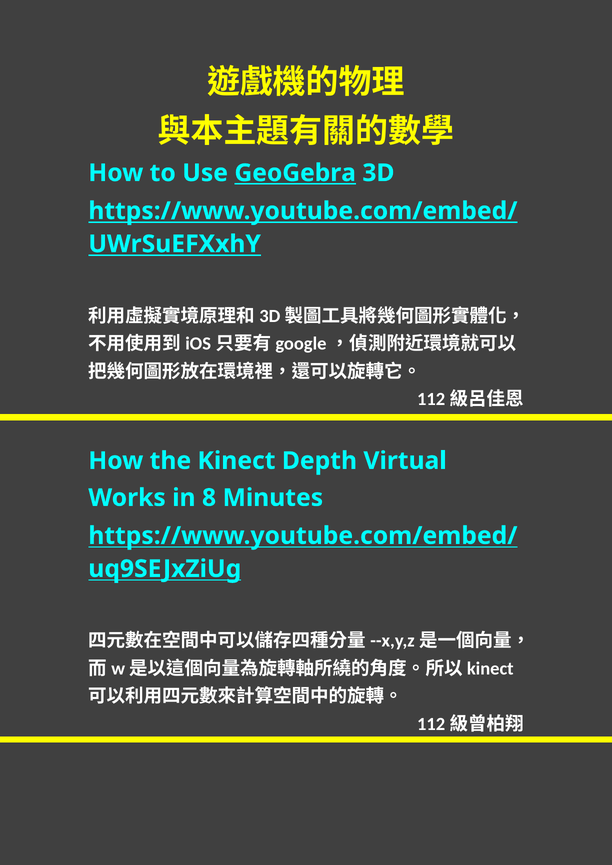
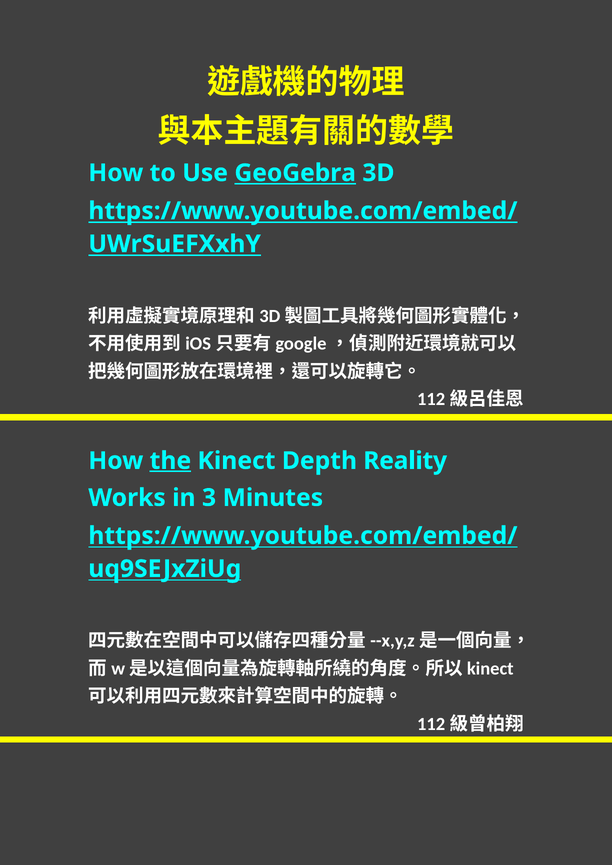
the underline: none -> present (170, 461)
Virtual: Virtual -> Reality (405, 461)
8: 8 -> 3 (209, 498)
